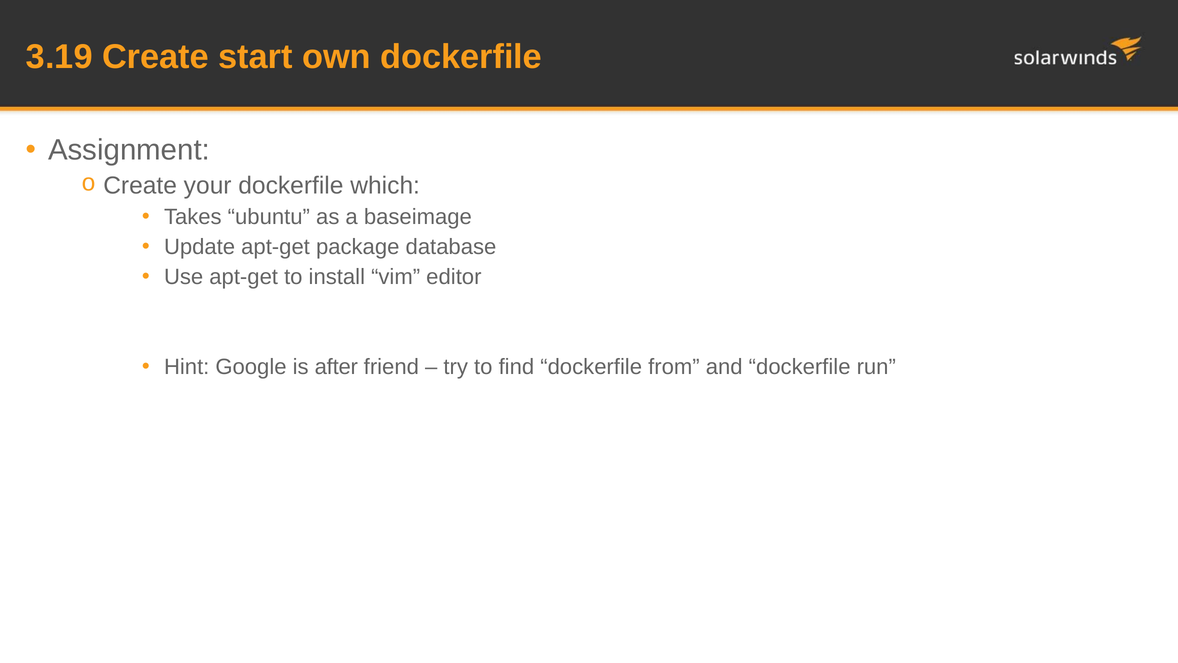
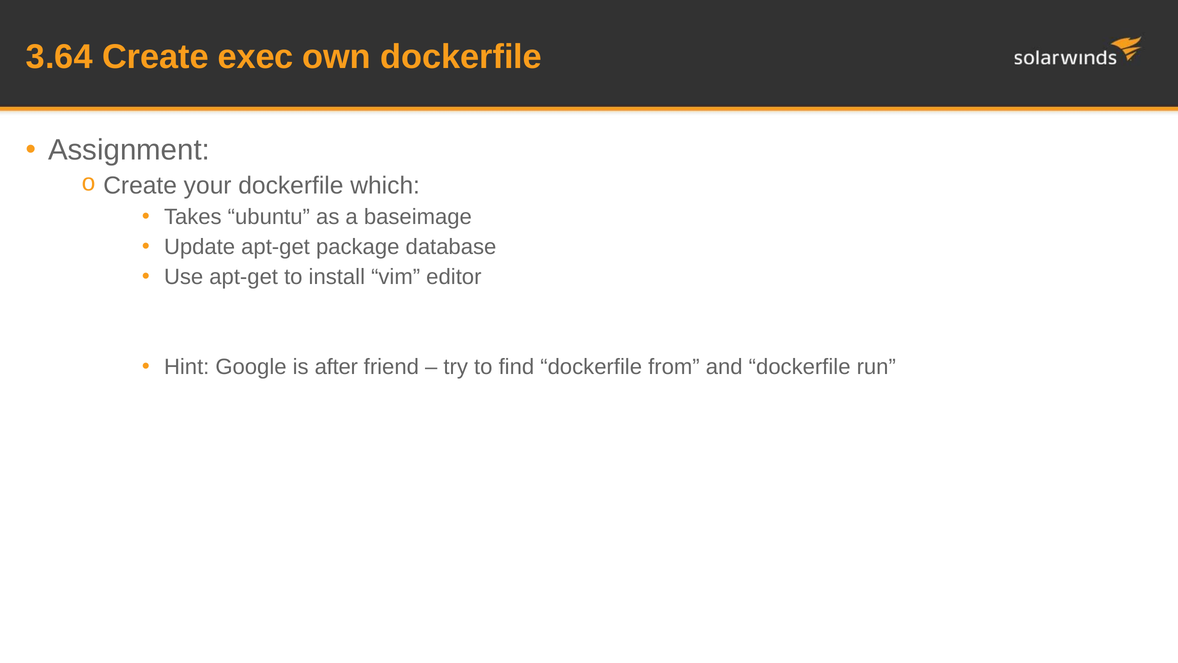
3.19: 3.19 -> 3.64 (59, 57)
start: start -> exec (256, 57)
